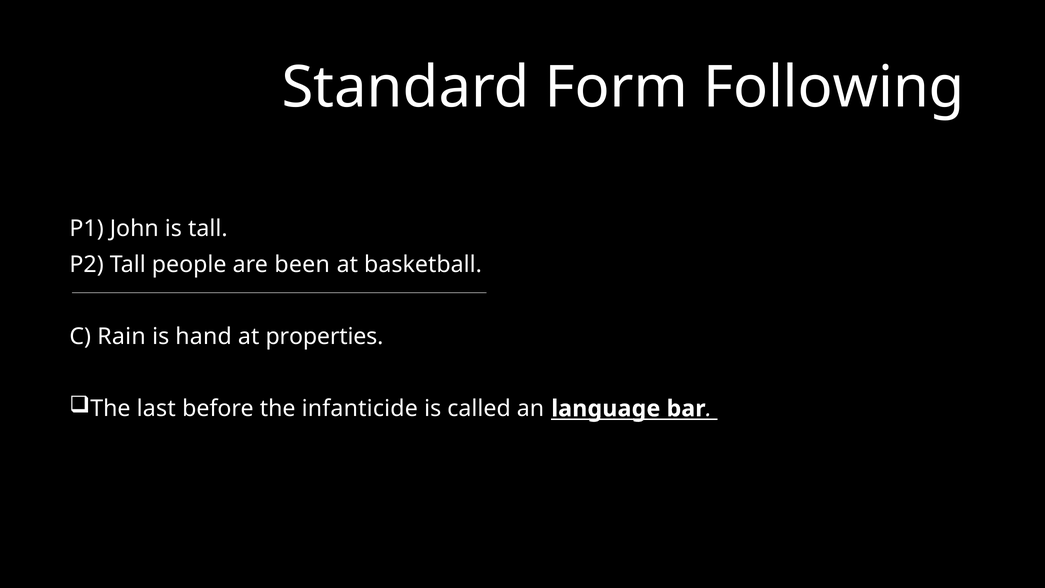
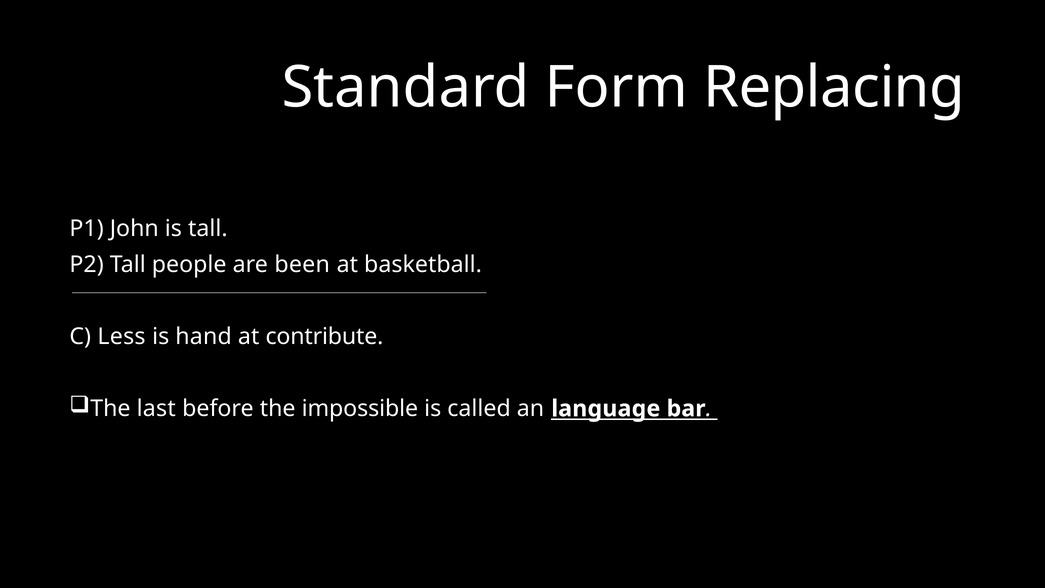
Following: Following -> Replacing (834, 88)
Rain: Rain -> Less (122, 336)
properties: properties -> contribute (324, 336)
infanticide: infanticide -> impossible (360, 409)
